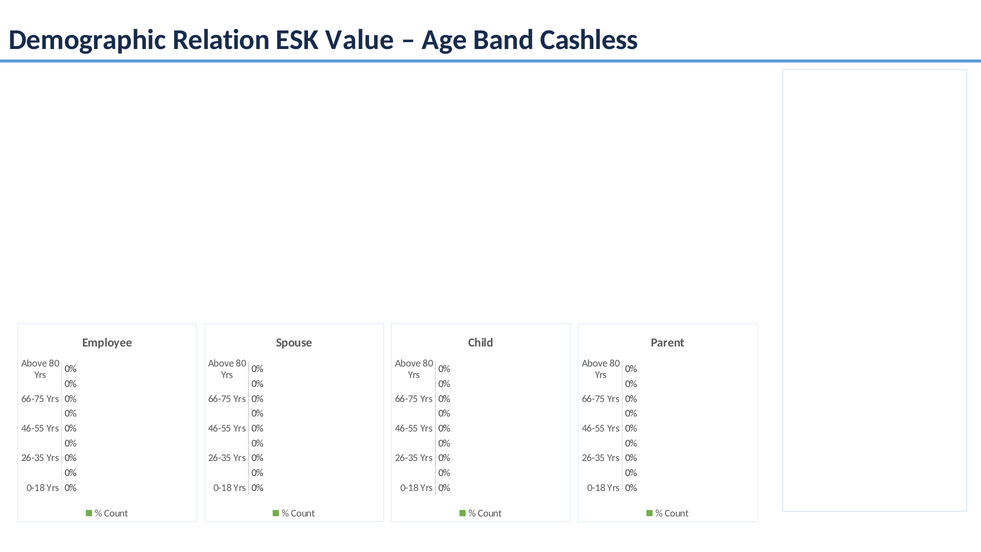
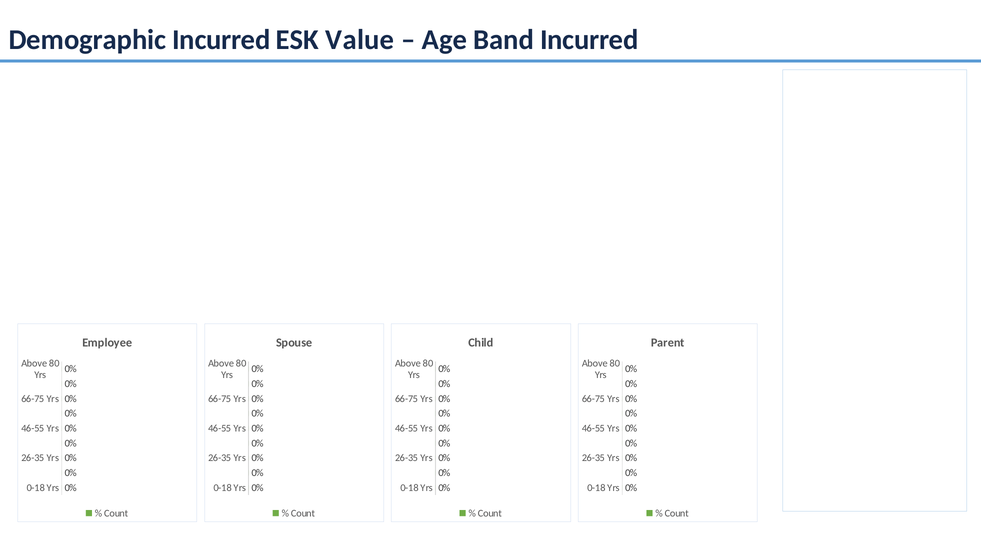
Demographic Relation: Relation -> Incurred (221, 40)
Band Cashless: Cashless -> Incurred (589, 40)
